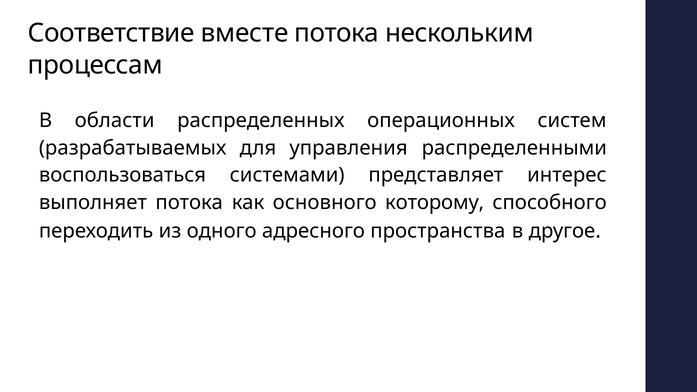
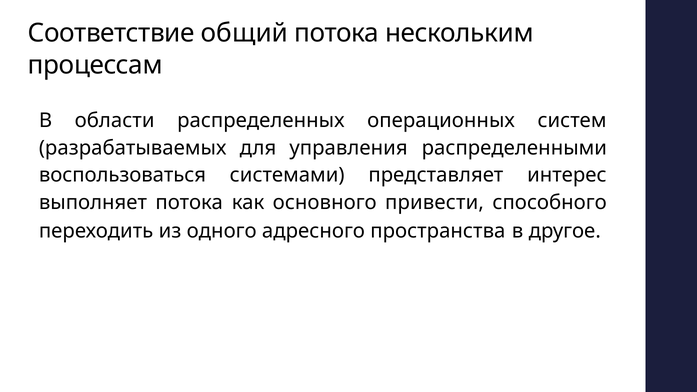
вместе: вместе -> общий (244, 33)
которому: которому -> привести (434, 203)
